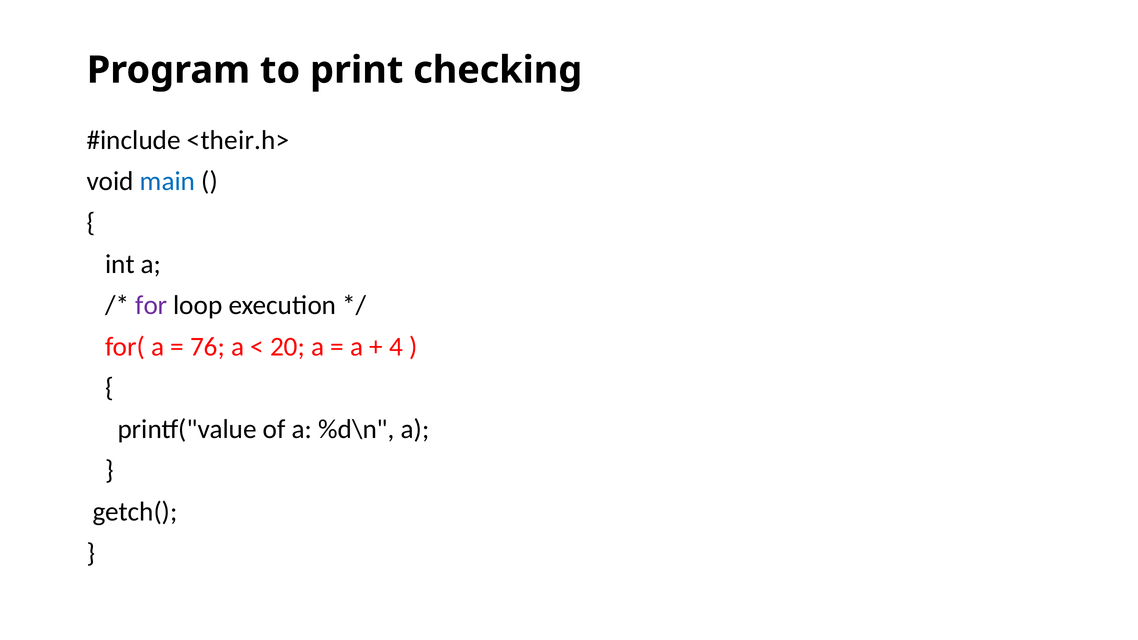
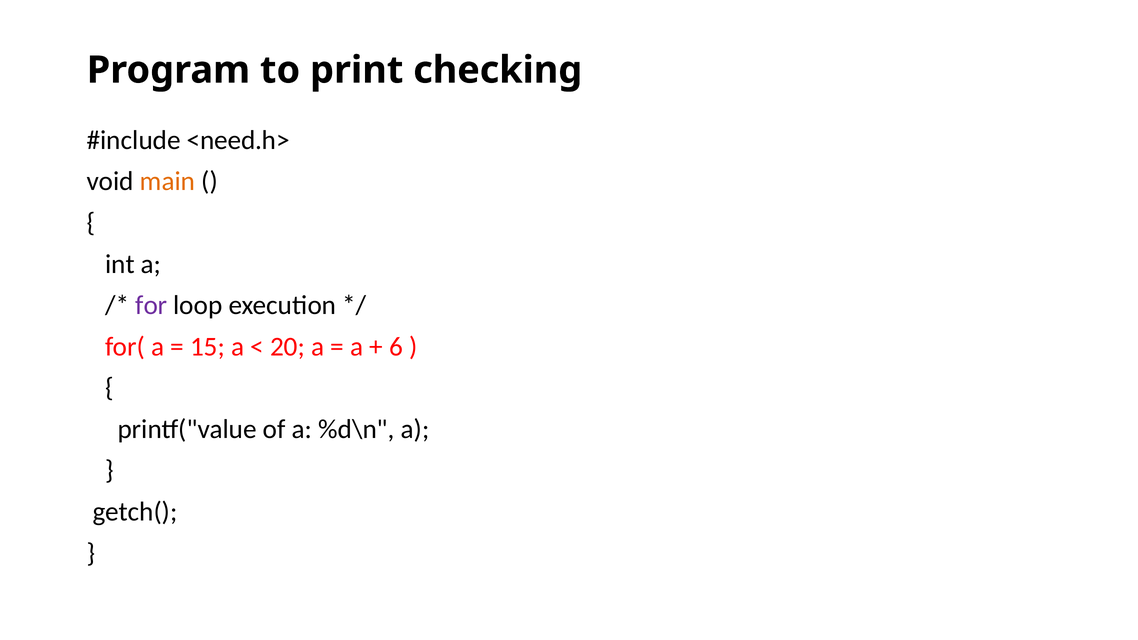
<their.h>: <their.h> -> <need.h> (238, 140)
main colour: blue -> orange (167, 181)
76: 76 -> 15 (208, 347)
4: 4 -> 6 (396, 347)
